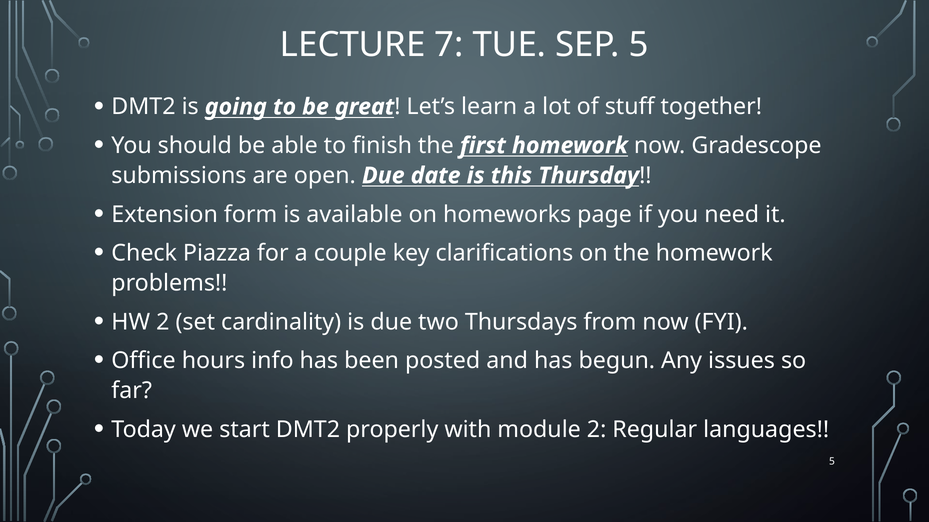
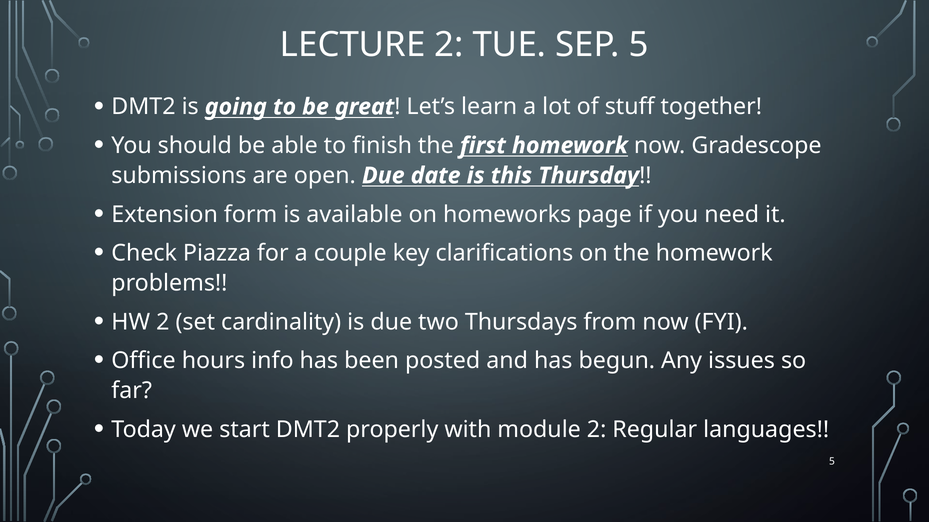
LECTURE 7: 7 -> 2 (449, 45)
